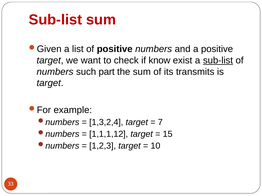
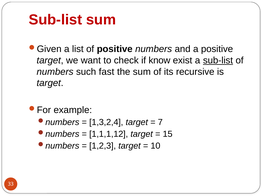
part: part -> fast (107, 72)
transmits: transmits -> recursive (195, 72)
